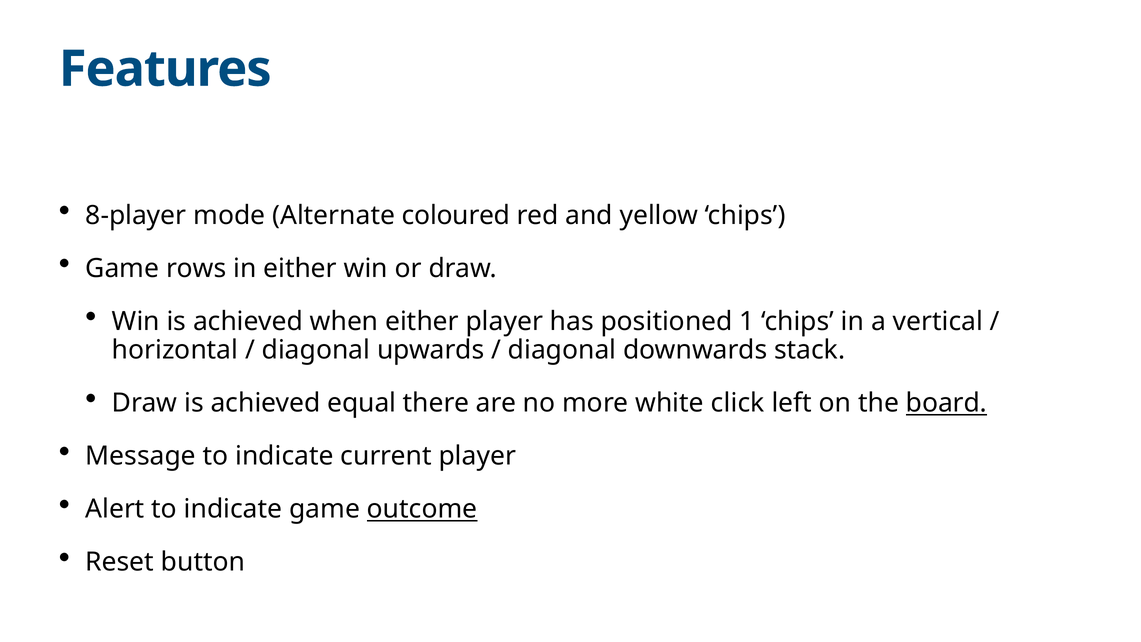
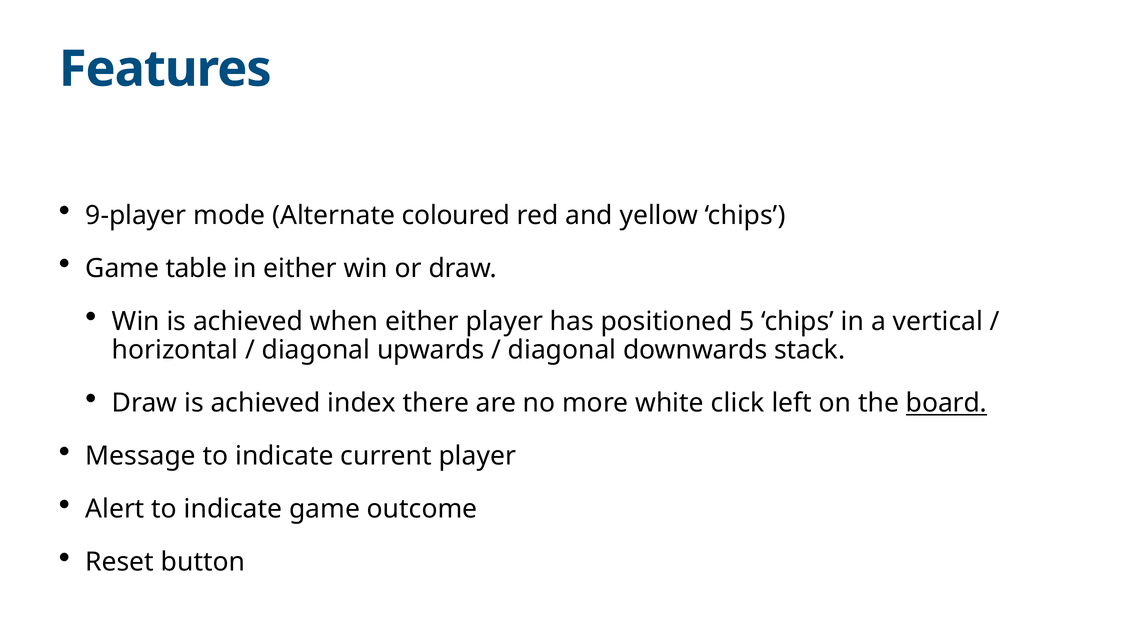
8-player: 8-player -> 9-player (136, 215)
rows: rows -> table (196, 268)
1: 1 -> 5 (747, 321)
equal: equal -> index (362, 403)
outcome underline: present -> none (422, 509)
